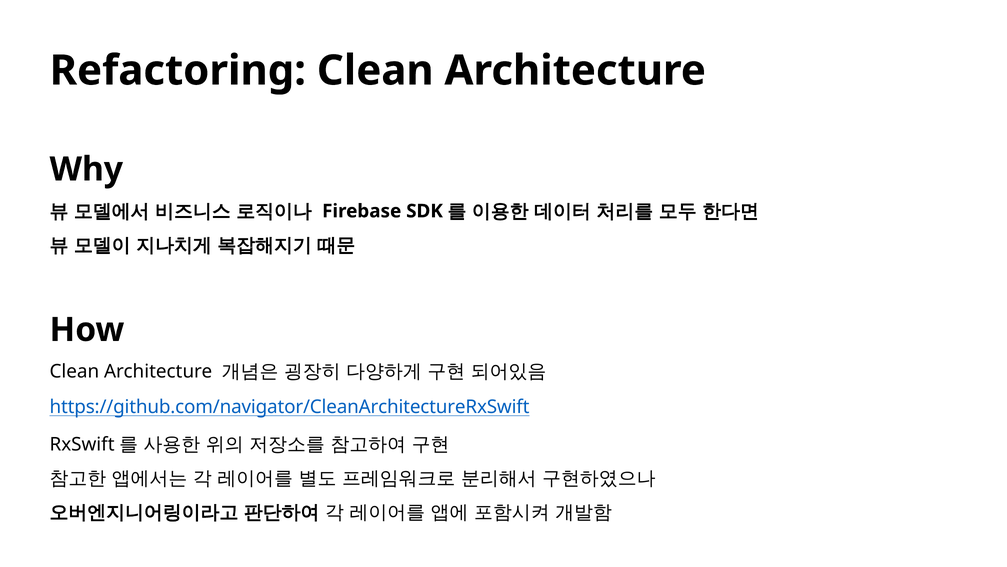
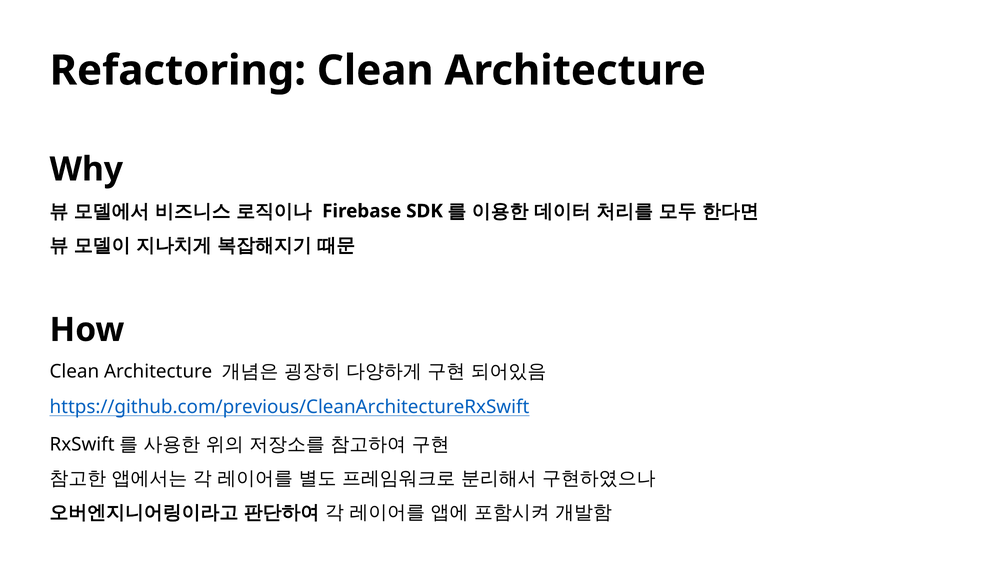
https://github.com/navigator/CleanArchitectureRxSwift: https://github.com/navigator/CleanArchitectureRxSwift -> https://github.com/previous/CleanArchitectureRxSwift (289, 407)
